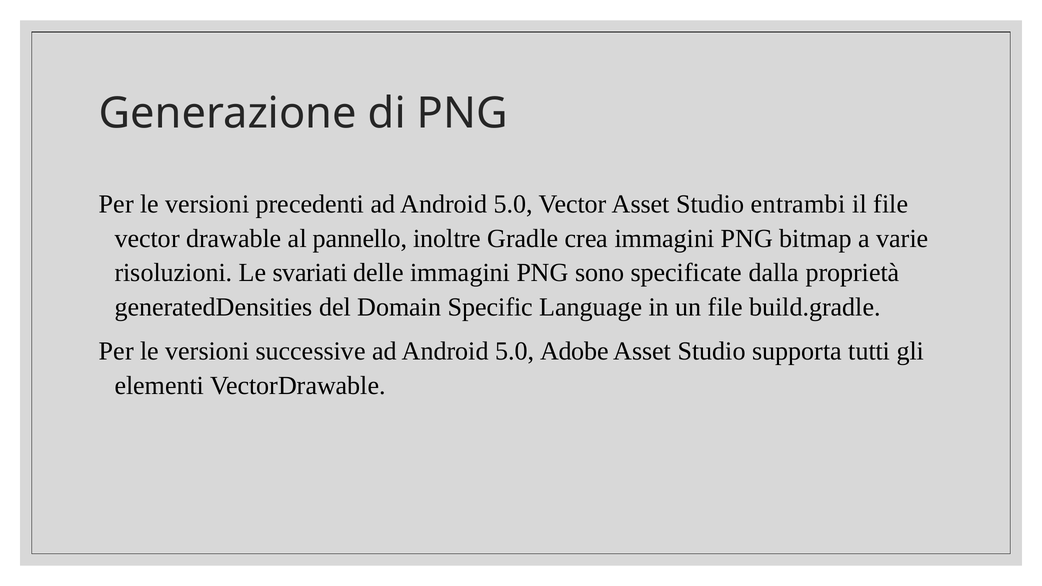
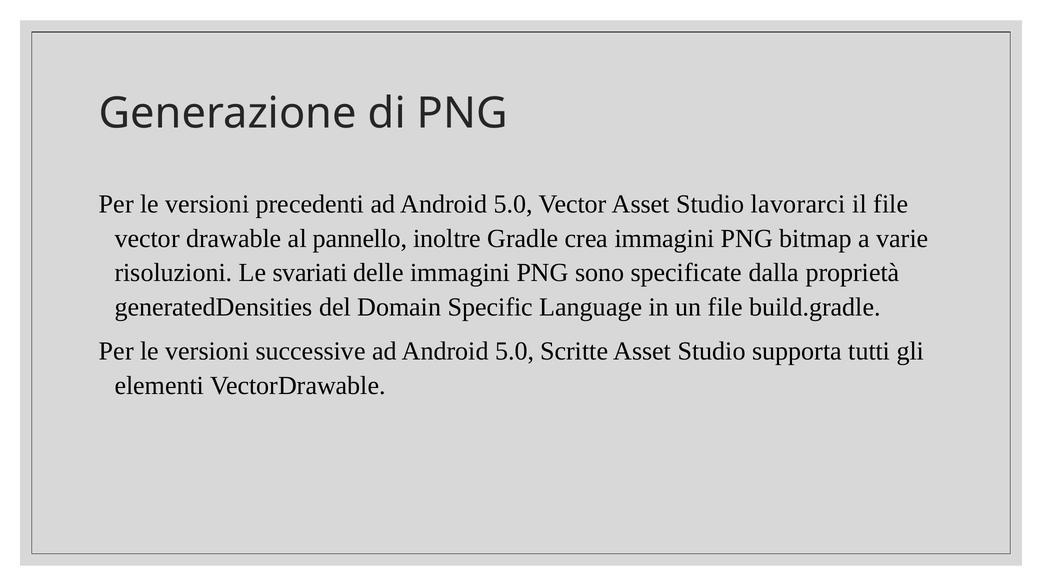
entrambi: entrambi -> lavorarci (798, 204)
Adobe: Adobe -> Scritte (574, 351)
